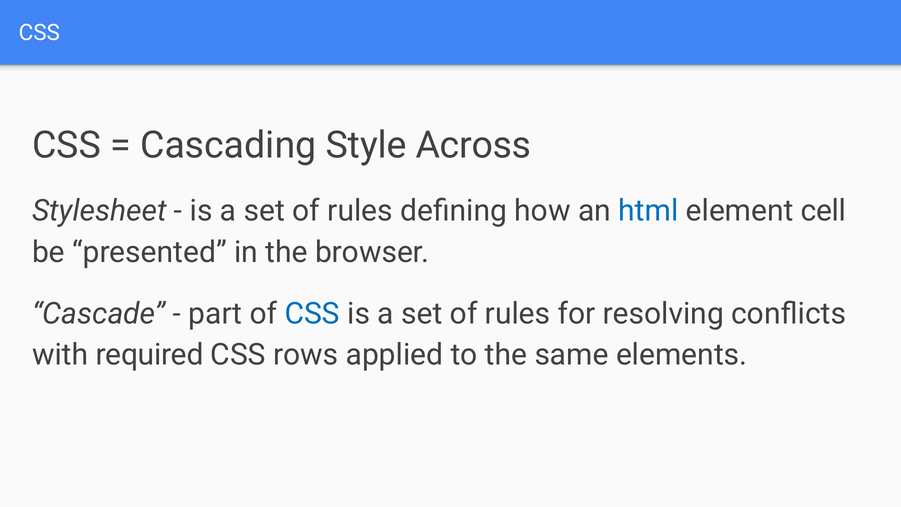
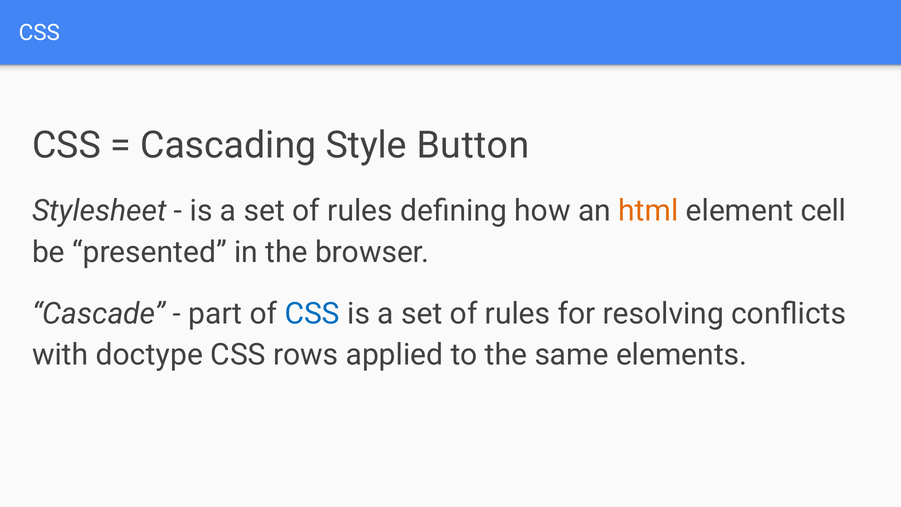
Across: Across -> Button (473, 145)
html colour: blue -> orange (648, 211)
required: required -> doctype (149, 355)
